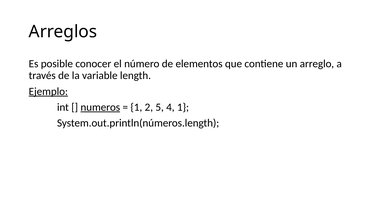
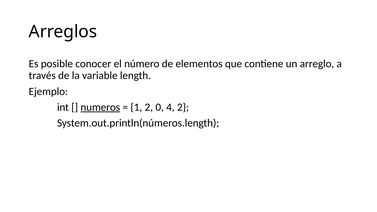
Ejemplo underline: present -> none (48, 91)
5: 5 -> 0 (160, 107)
4 1: 1 -> 2 (183, 107)
